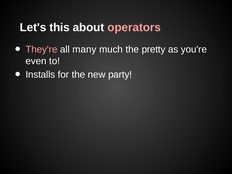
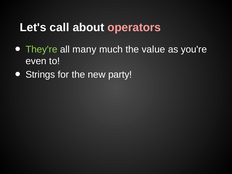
this: this -> call (59, 27)
They're colour: pink -> light green (41, 49)
pretty: pretty -> value (153, 49)
Installs: Installs -> Strings (40, 75)
